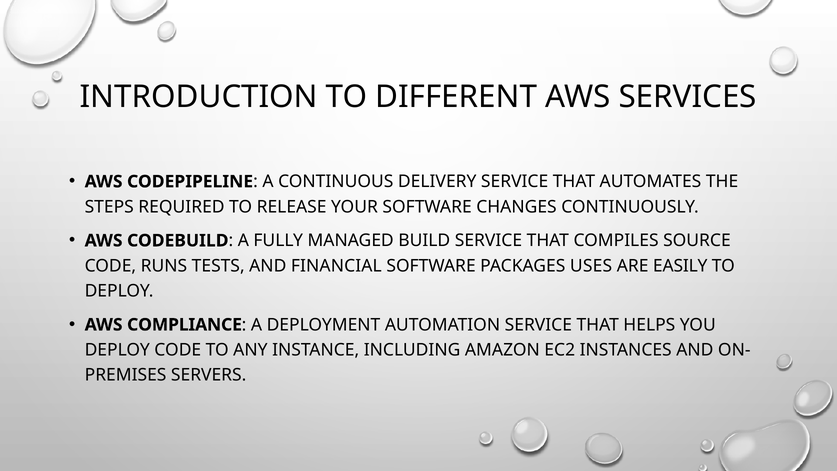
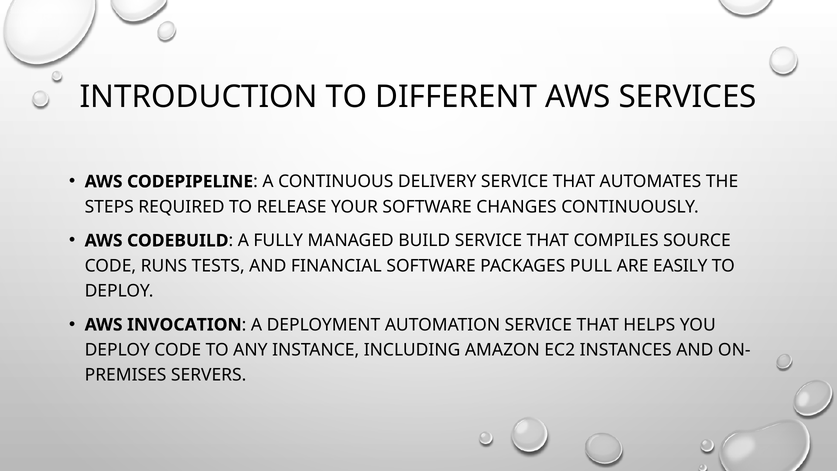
USES: USES -> PULL (591, 266)
COMPLIANCE: COMPLIANCE -> INVOCATION (184, 325)
